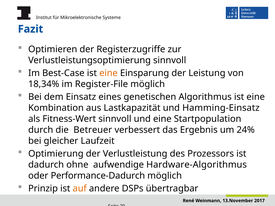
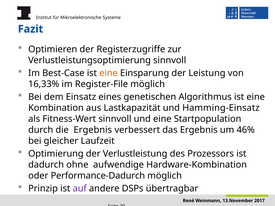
18,34%: 18,34% -> 16,33% (44, 84)
die Betreuer: Betreuer -> Ergebnis (93, 130)
24%: 24% -> 46% (246, 130)
Hardware-Algorithmus: Hardware-Algorithmus -> Hardware-Kombination (197, 165)
auf colour: orange -> purple (80, 189)
